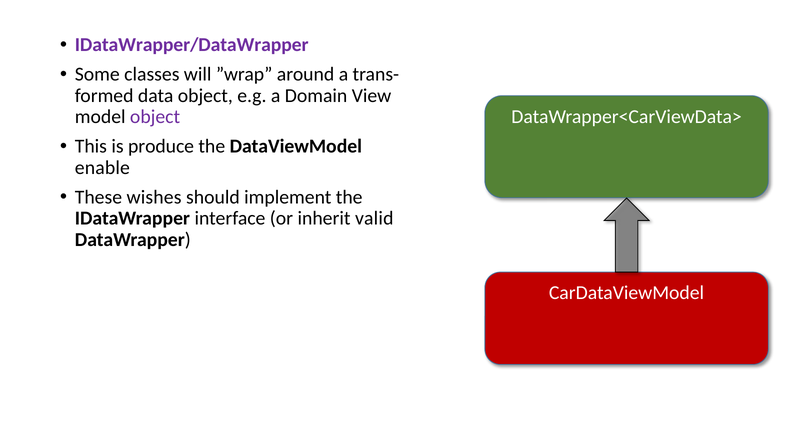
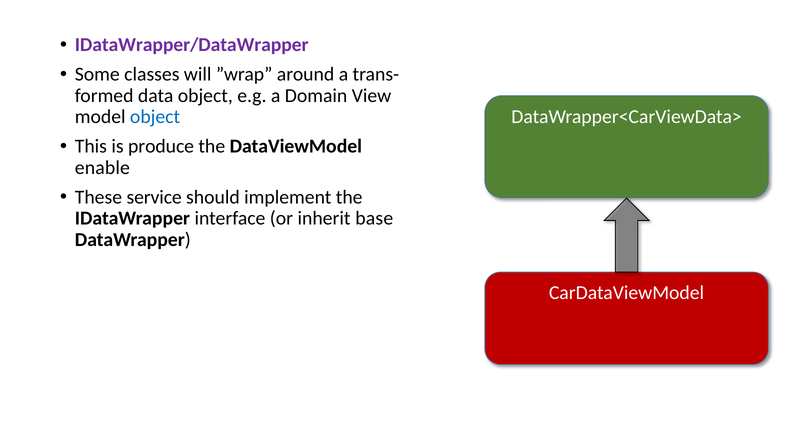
object colour: purple -> blue (155, 117)
wishes: wishes -> service (154, 197)
valid: valid -> base (374, 218)
